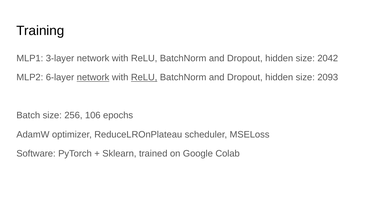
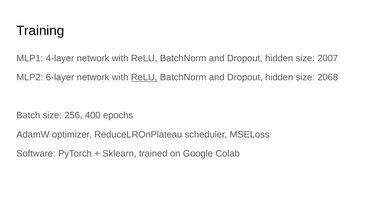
3-layer: 3-layer -> 4-layer (60, 59)
2042: 2042 -> 2007 (328, 59)
network underline: present -> none (93, 78)
2093: 2093 -> 2068 (328, 78)
106: 106 -> 400 (93, 116)
